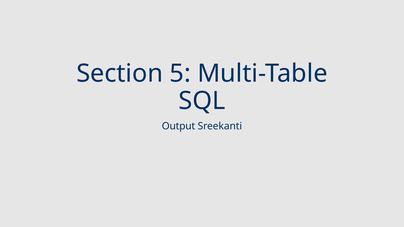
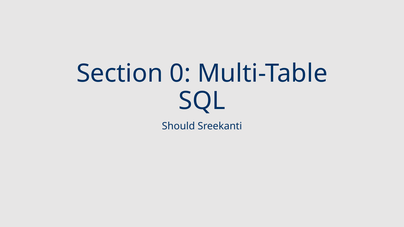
5: 5 -> 0 (180, 74)
Output: Output -> Should (178, 126)
